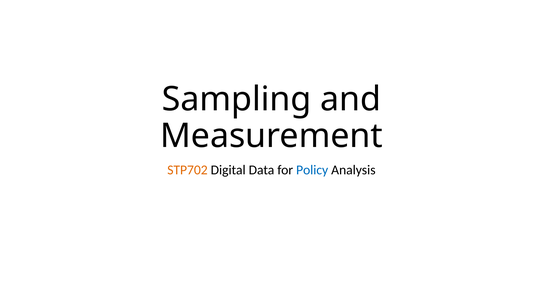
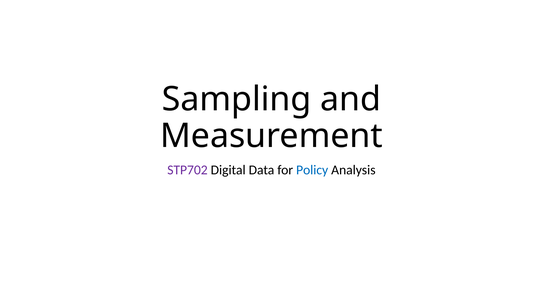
STP702 colour: orange -> purple (187, 170)
